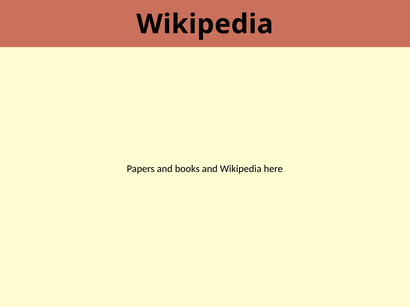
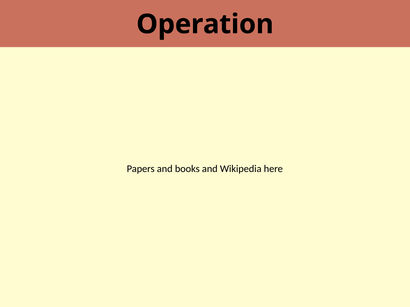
Wikipedia: Wikipedia -> Operation (205, 24)
